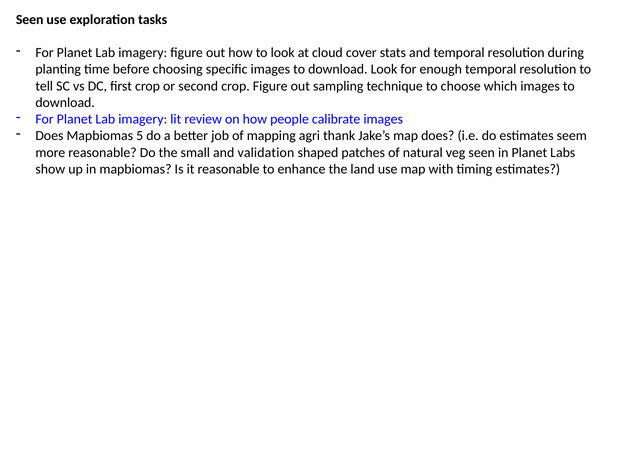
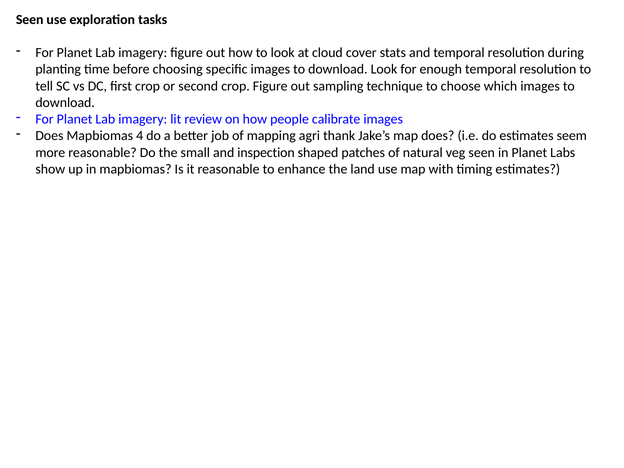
5: 5 -> 4 (140, 136)
validation: validation -> inspection (266, 153)
